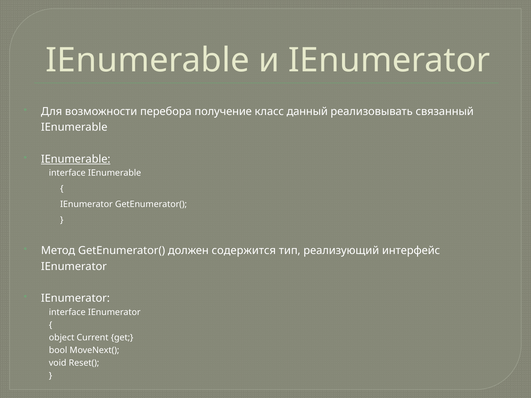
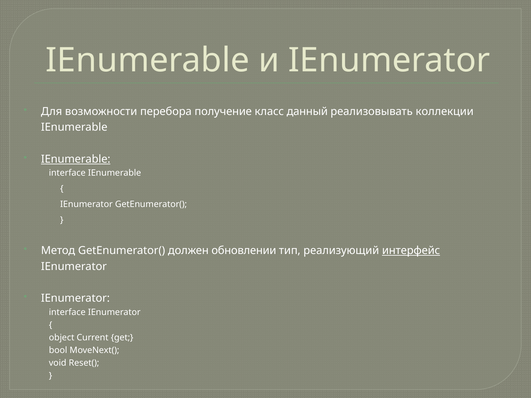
связанный: связанный -> коллекции (445, 111)
содержится: содержится -> обновлении (244, 251)
интерфейс underline: none -> present (411, 251)
